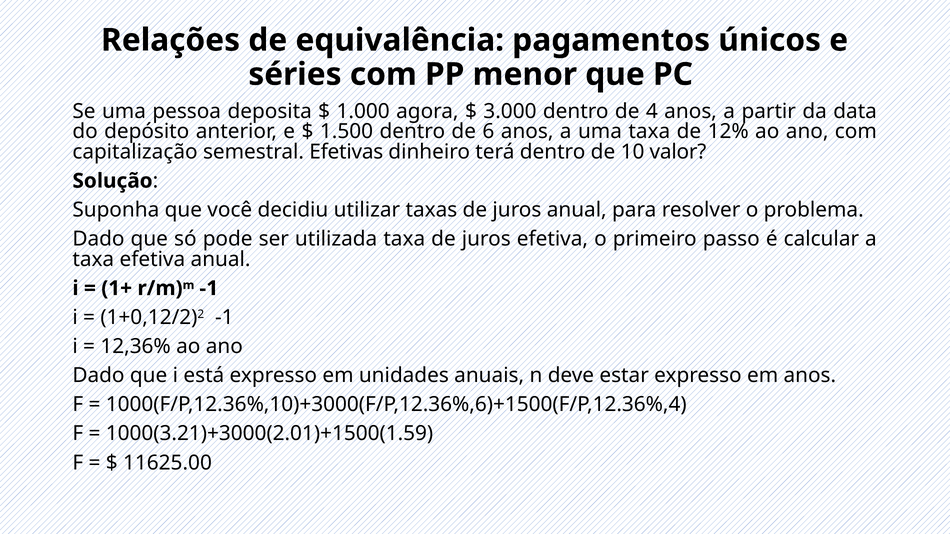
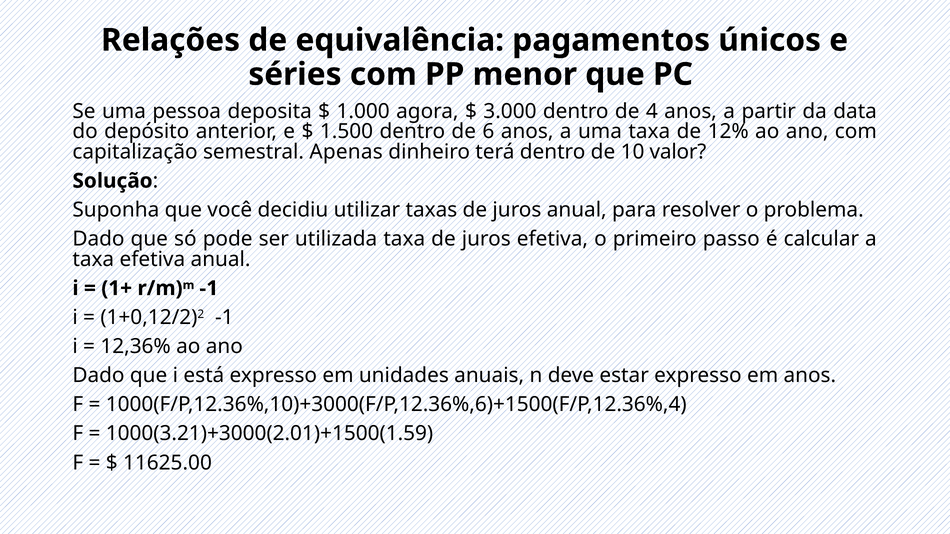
Efetivas: Efetivas -> Apenas (346, 152)
